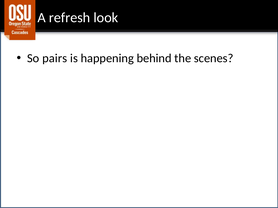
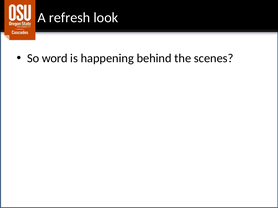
pairs: pairs -> word (55, 58)
